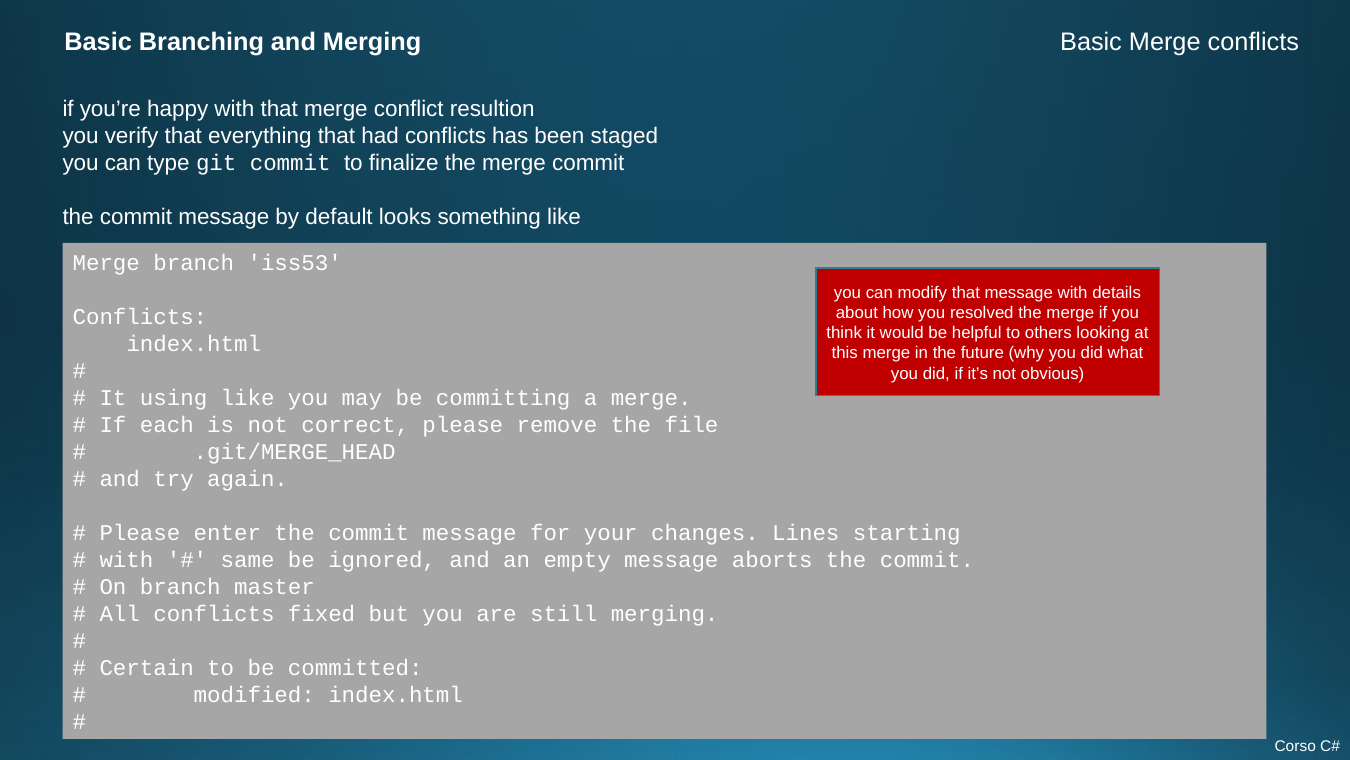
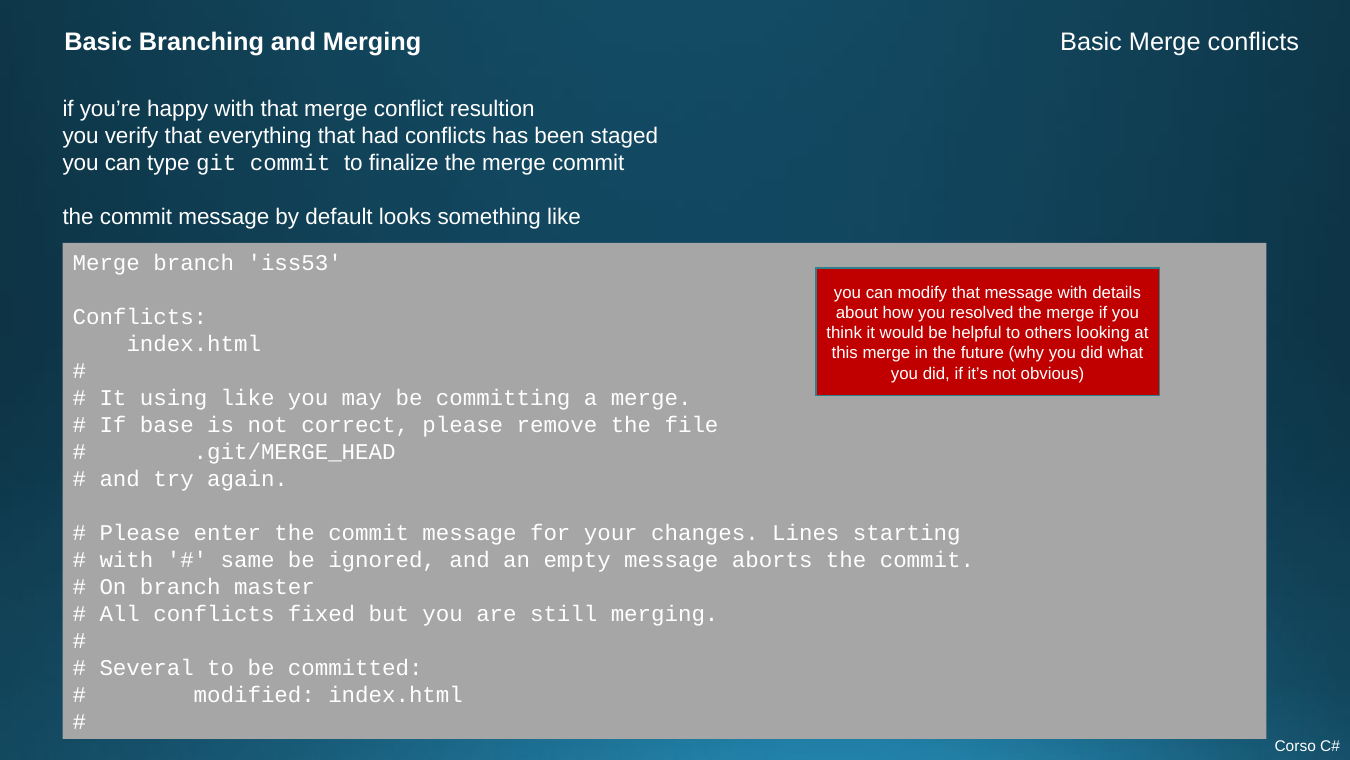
each: each -> base (167, 425)
Certain: Certain -> Several (147, 667)
